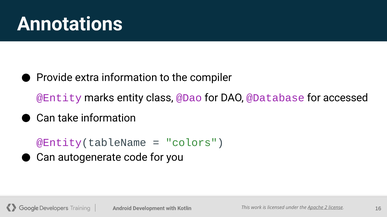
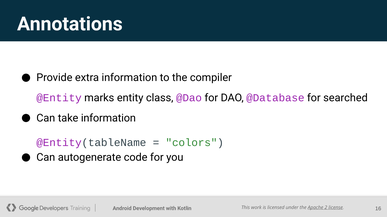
accessed: accessed -> searched (345, 98)
